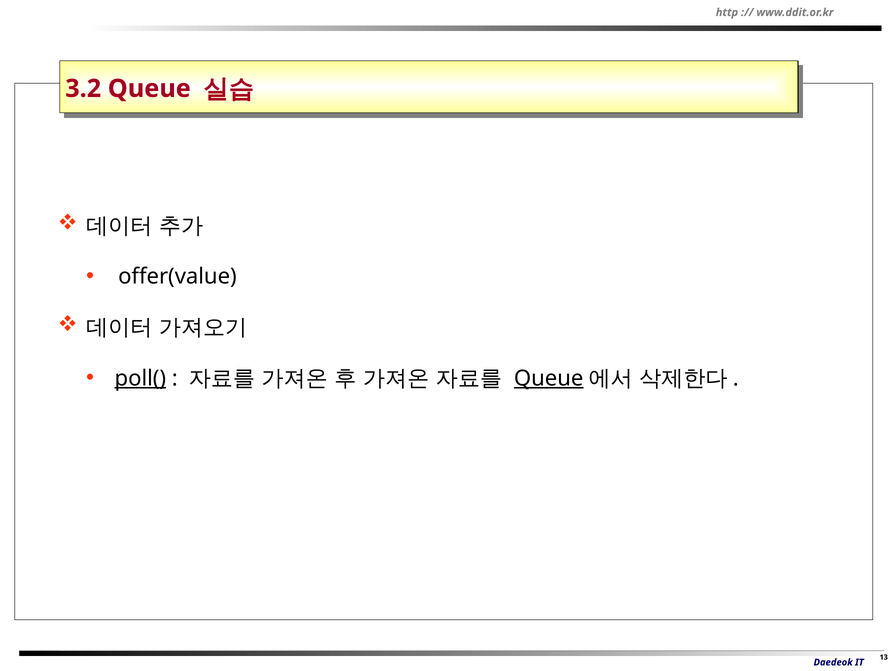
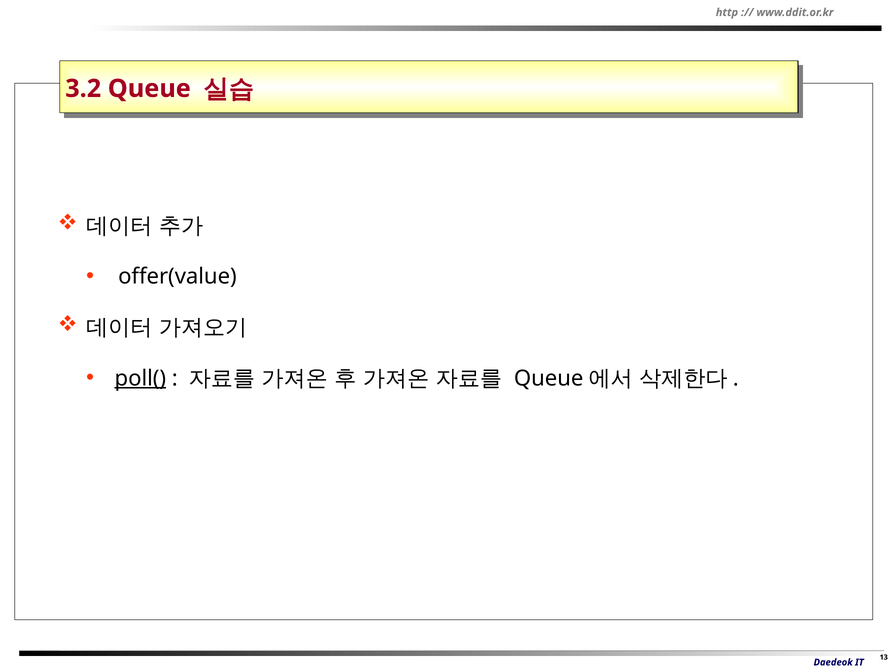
Queue underline: present -> none (549, 378)
